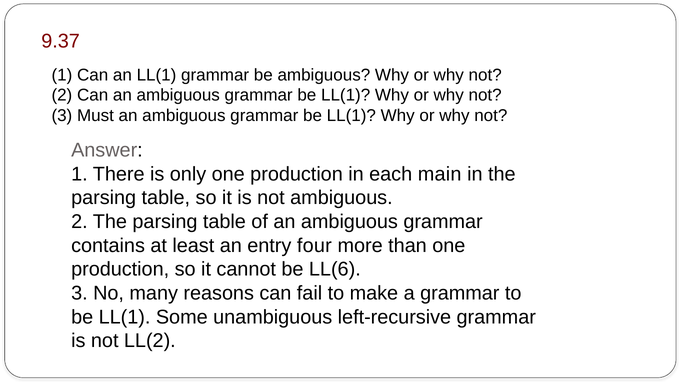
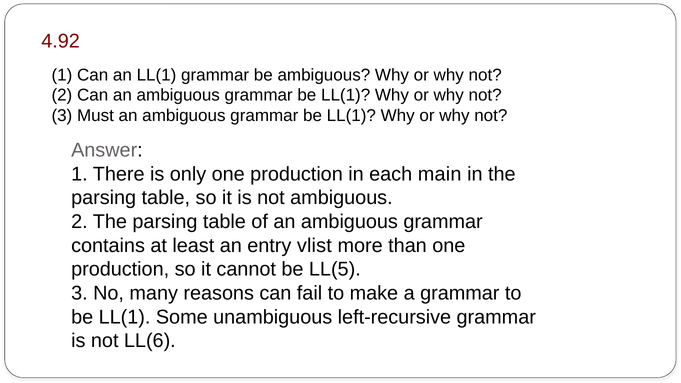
9.37: 9.37 -> 4.92 (61, 41)
four: four -> vlist (314, 246)
LL(6: LL(6 -> LL(5 (335, 269)
LL(2: LL(2 -> LL(6 (150, 341)
